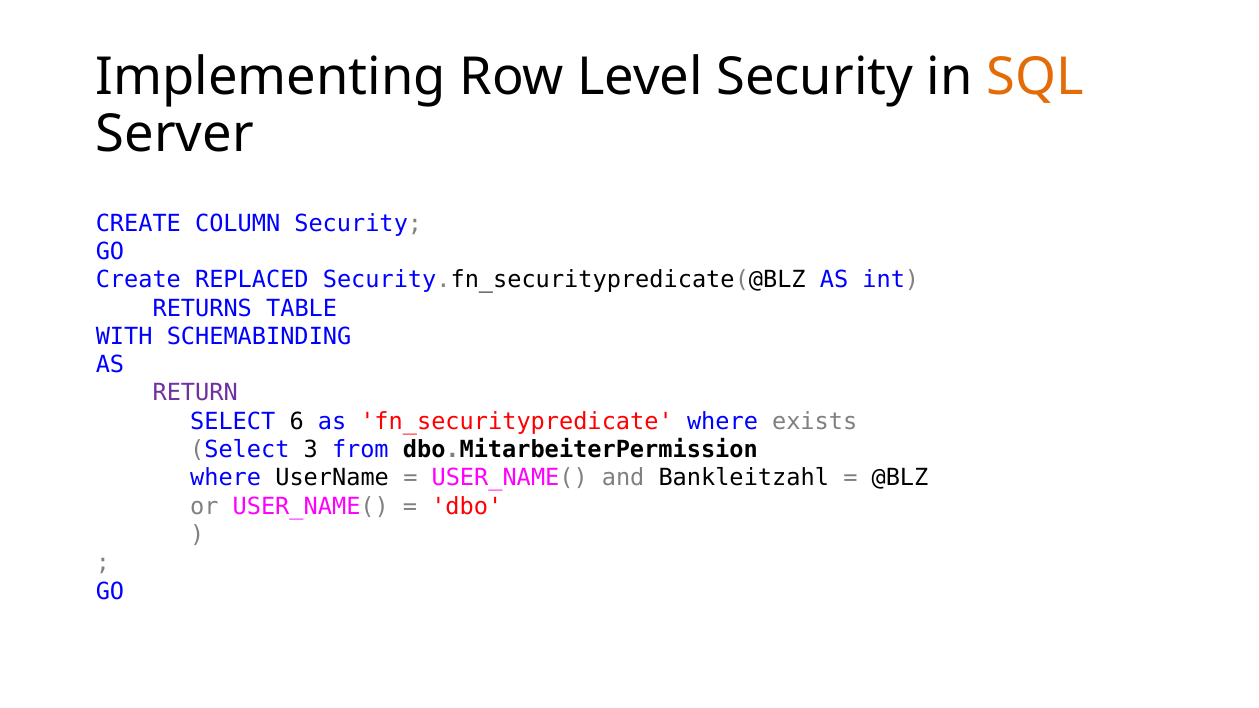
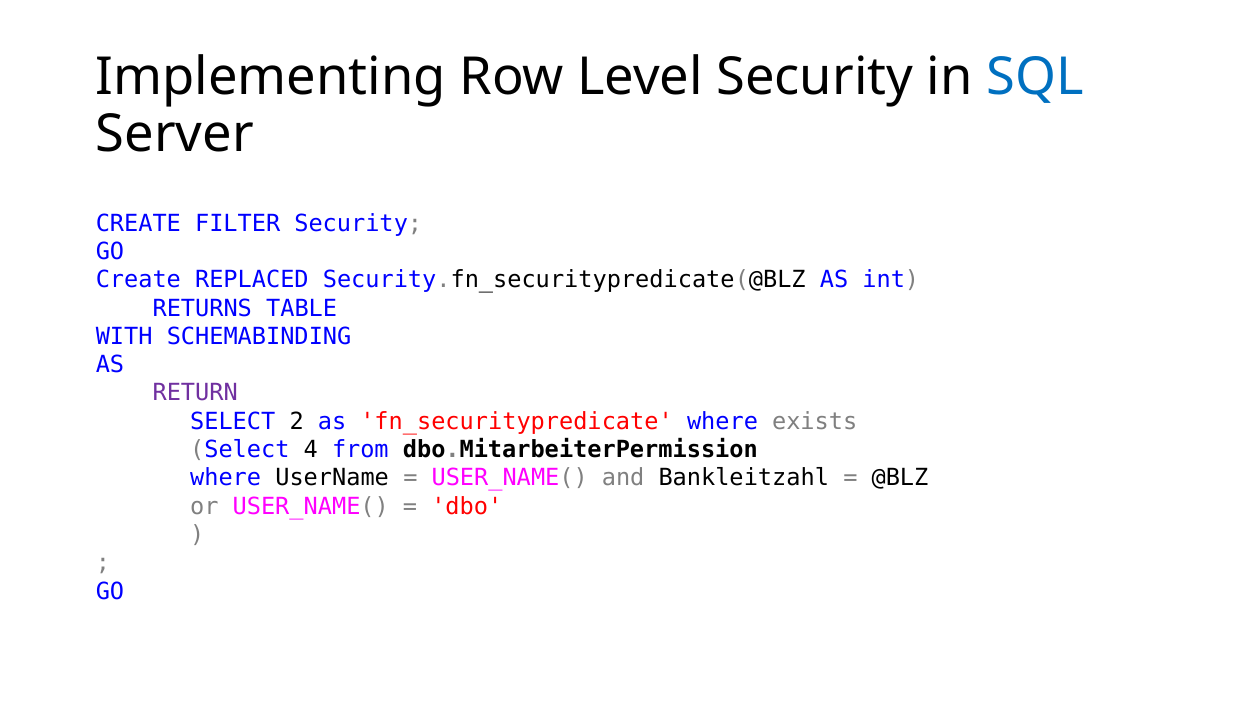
SQL colour: orange -> blue (1035, 77)
COLUMN: COLUMN -> FILTER (238, 223)
6: 6 -> 2 (297, 422)
3: 3 -> 4 (311, 450)
